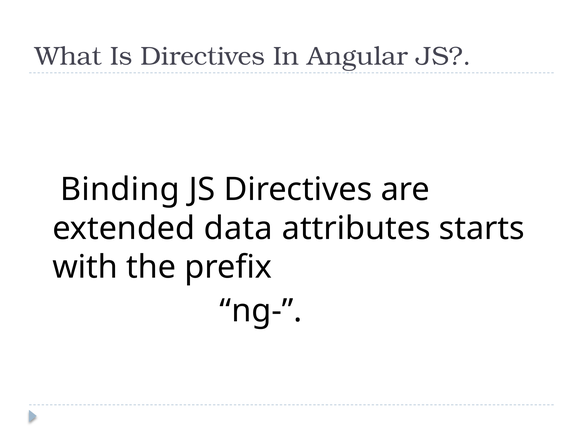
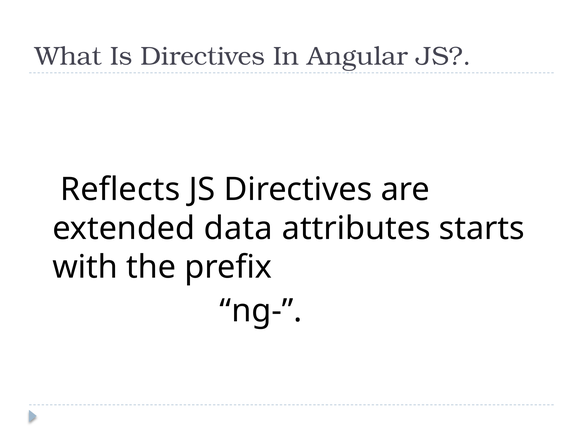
Binding: Binding -> Reflects (120, 190)
